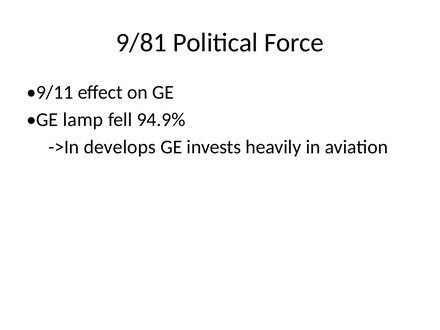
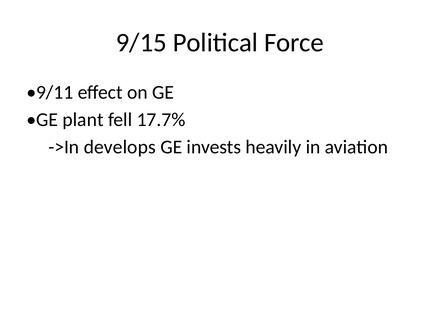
9/81: 9/81 -> 9/15 (141, 43)
lamp: lamp -> plant (83, 120)
94.9%: 94.9% -> 17.7% (161, 120)
